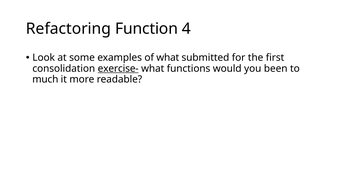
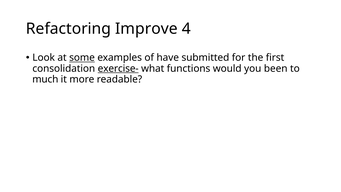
Function: Function -> Improve (146, 29)
some underline: none -> present (82, 58)
of what: what -> have (168, 58)
